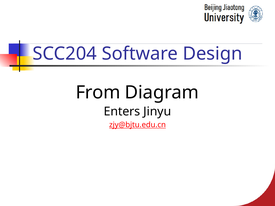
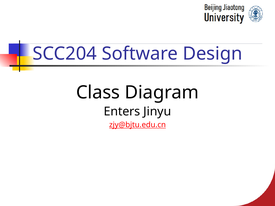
From: From -> Class (98, 93)
